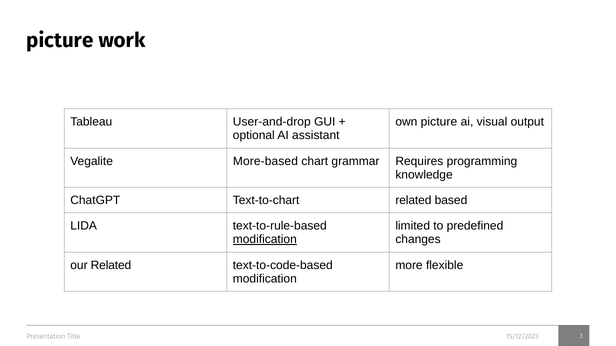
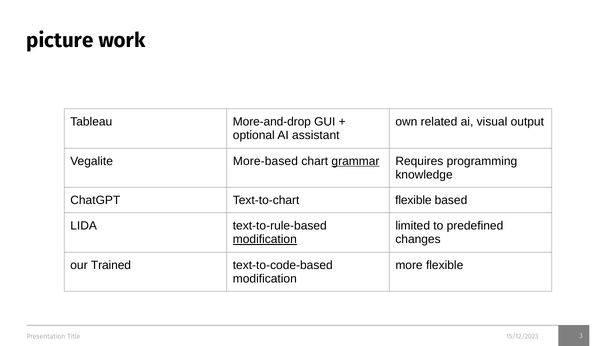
User-and-drop: User-and-drop -> More-and-drop (272, 122)
own picture: picture -> related (439, 122)
grammar underline: none -> present (355, 161)
Text-to-chart related: related -> flexible (413, 201)
our Related: Related -> Trained (111, 266)
